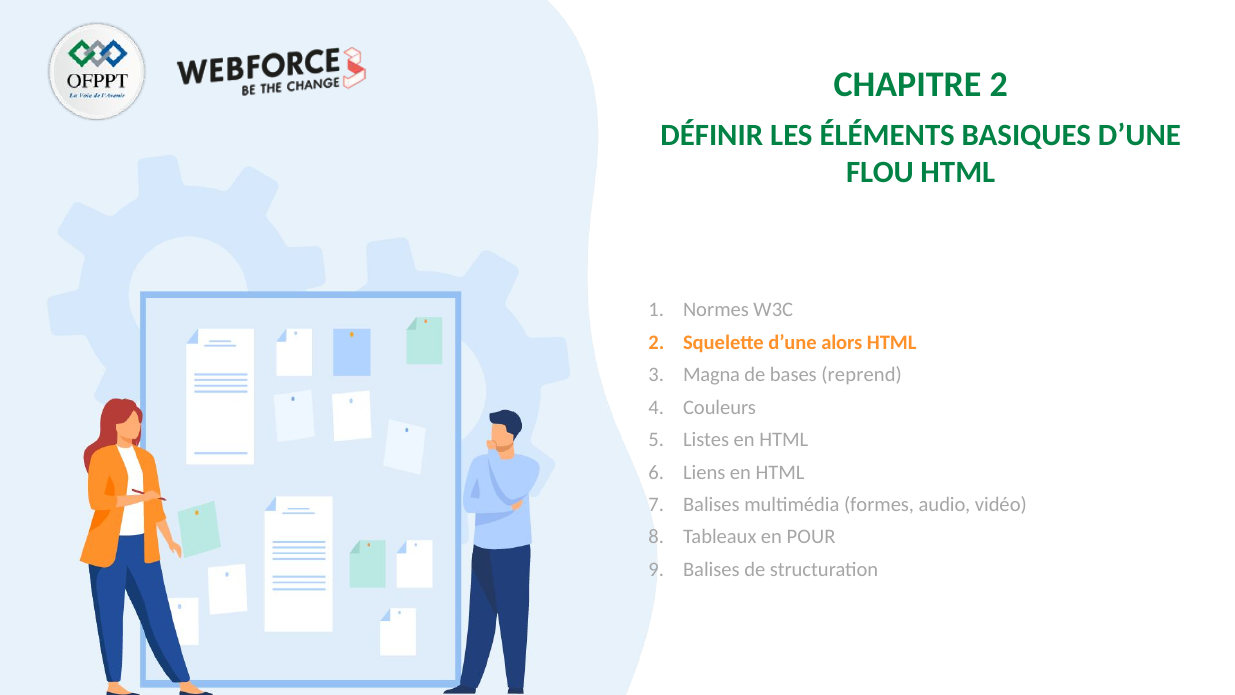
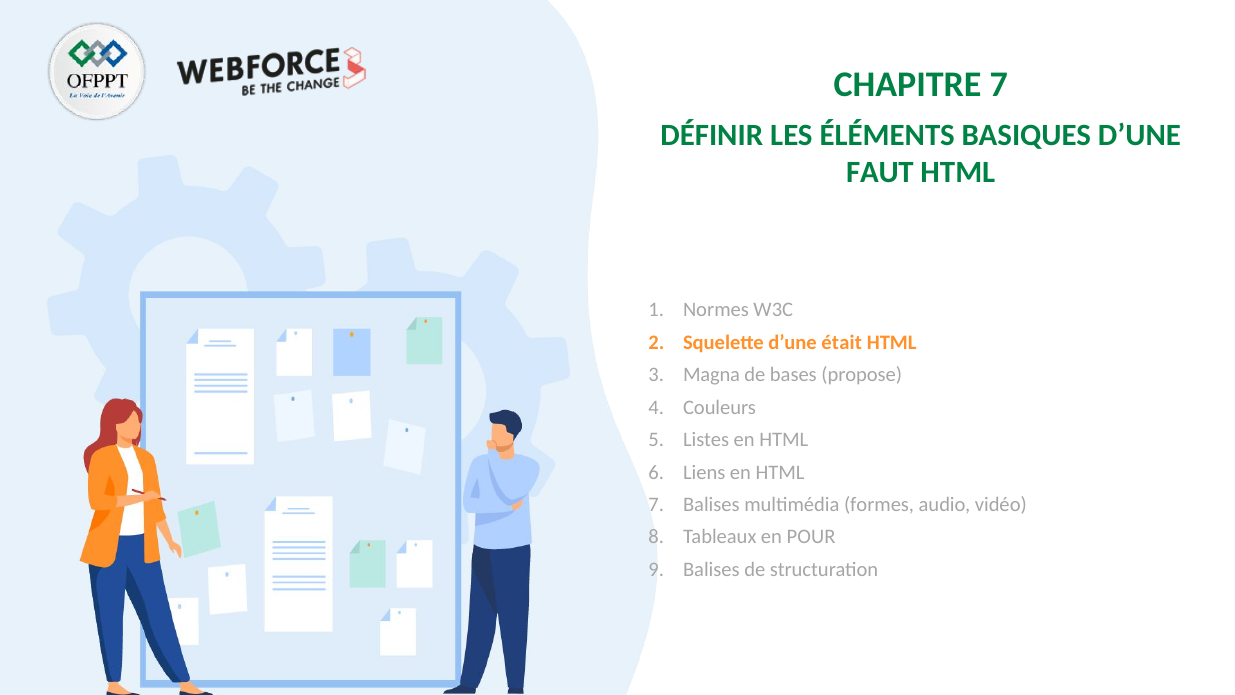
CHAPITRE 2: 2 -> 7 (999, 85)
FLOU: FLOU -> FAUT (880, 173)
alors: alors -> était (842, 342)
reprend: reprend -> propose (862, 375)
